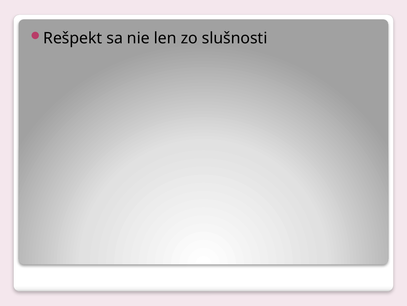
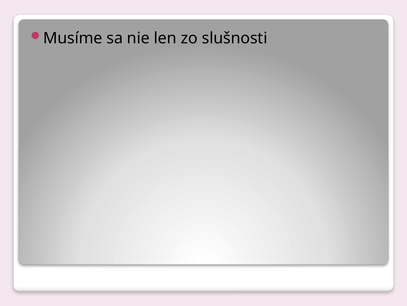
Rešpekt: Rešpekt -> Musíme (73, 38)
